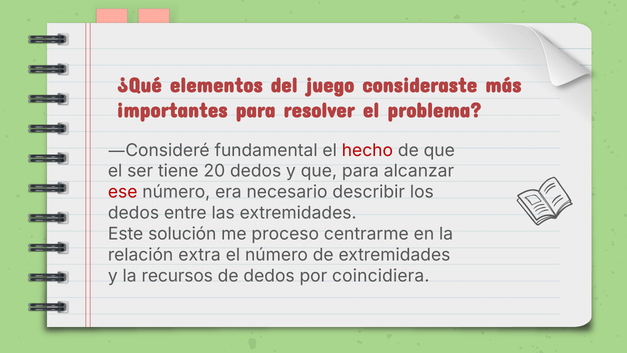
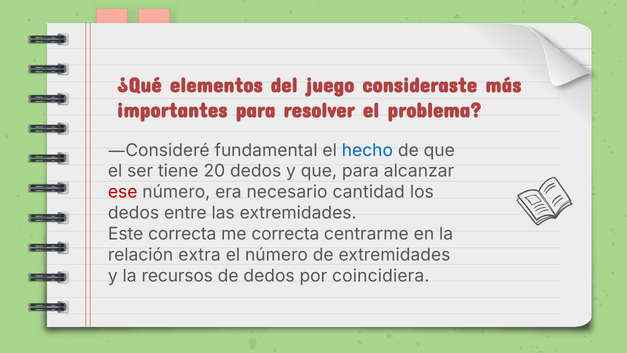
hecho colour: red -> blue (367, 150)
describir: describir -> cantidad (369, 192)
Este solución: solución -> correcta (182, 234)
me proceso: proceso -> correcta (285, 234)
